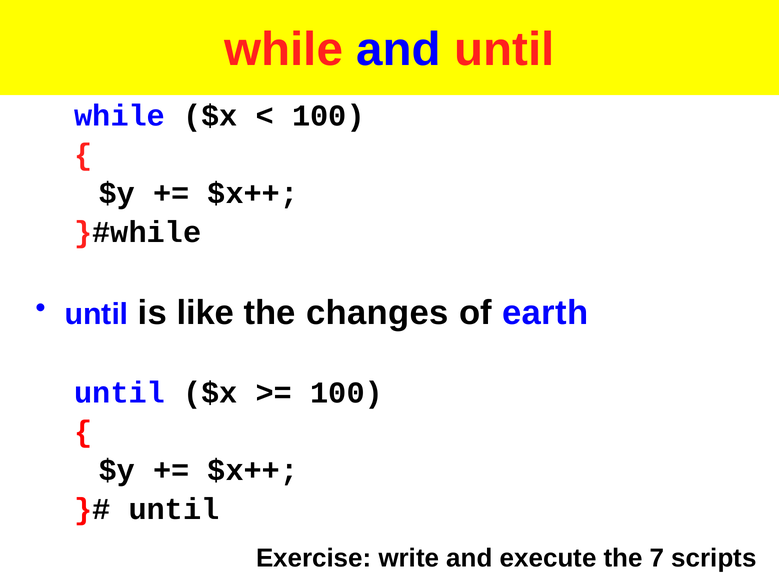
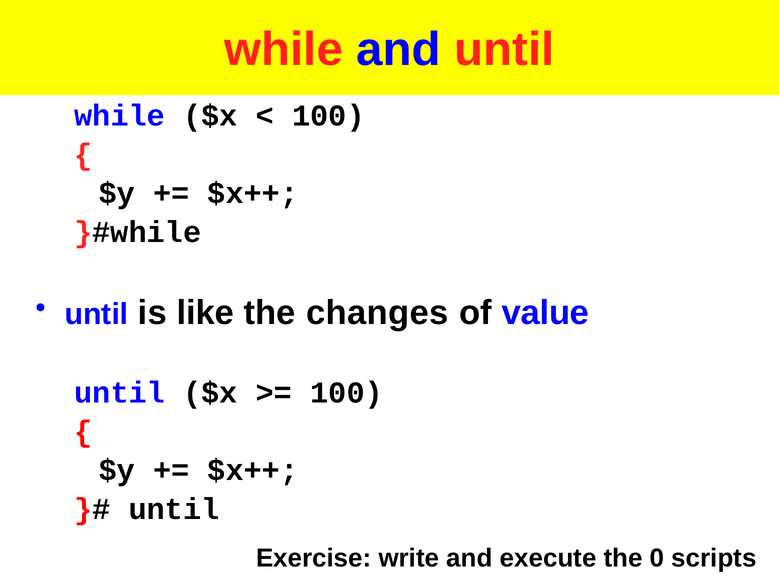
earth: earth -> value (545, 313)
7: 7 -> 0 (657, 559)
